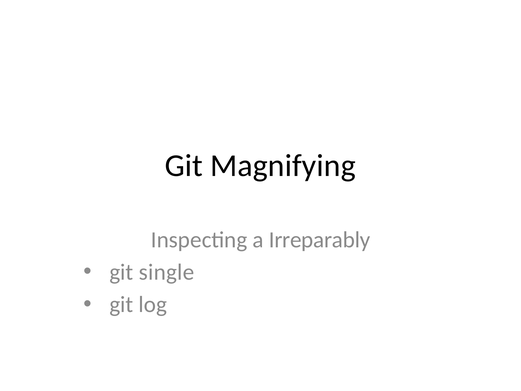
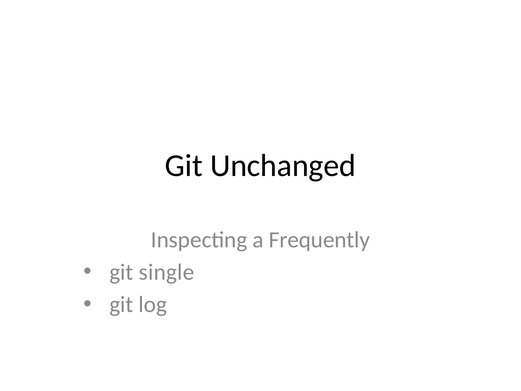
Magnifying: Magnifying -> Unchanged (283, 165)
Irreparably: Irreparably -> Frequently (319, 240)
